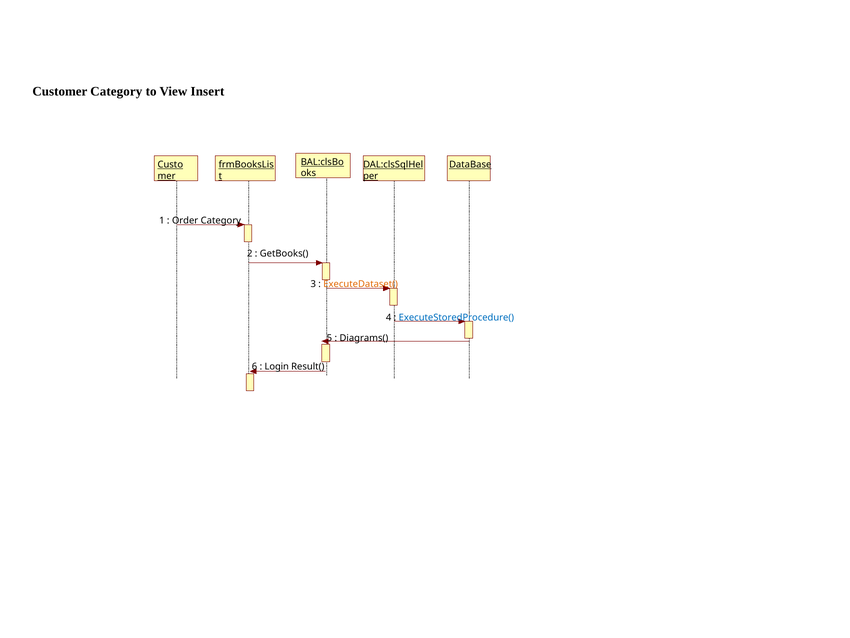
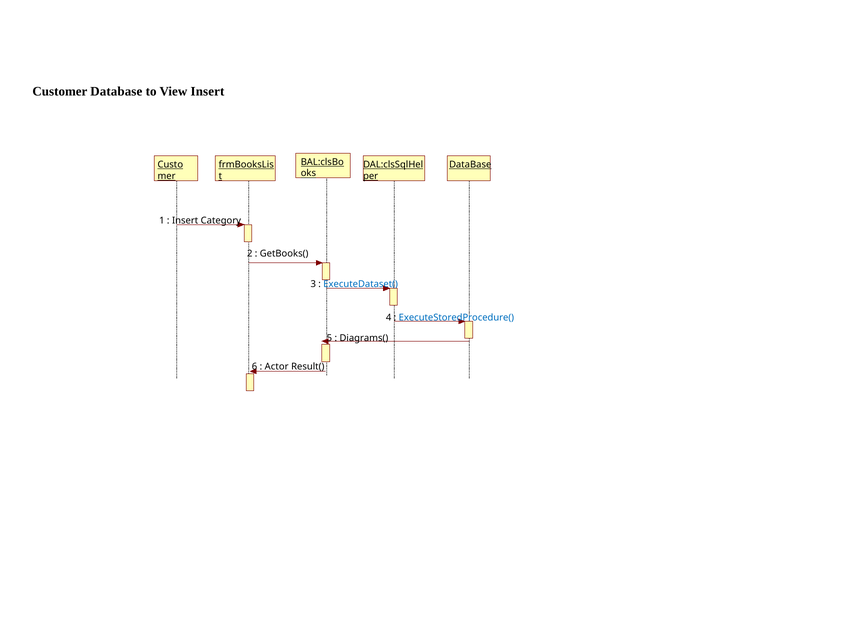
Customer Category: Category -> Database (116, 91)
Order: Order -> Insert (185, 220)
ExecuteDataset( colour: orange -> blue (361, 284)
Login: Login -> Actor (277, 366)
